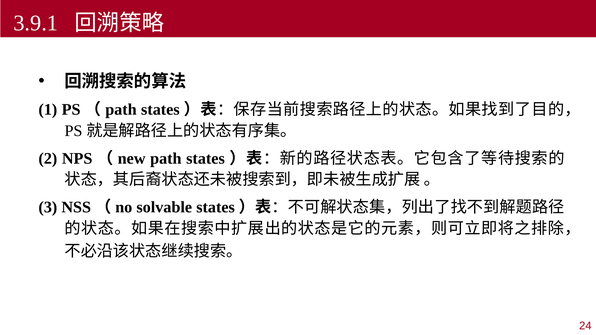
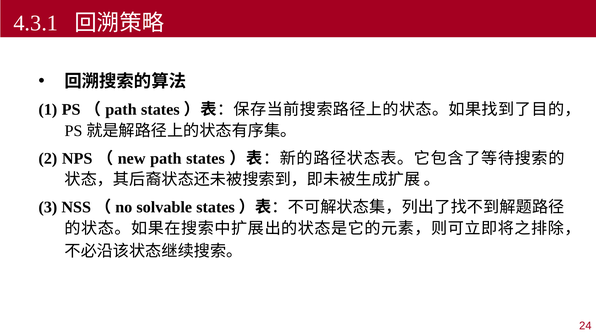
3.9.1: 3.9.1 -> 4.3.1 (36, 23)
